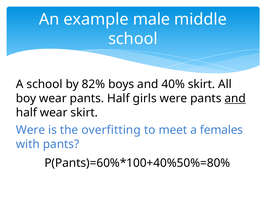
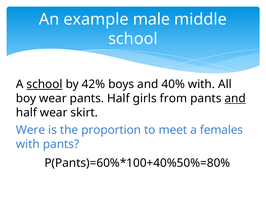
school underline: none -> present (45, 84)
82%: 82% -> 42% (93, 84)
40% skirt: skirt -> with (201, 84)
girls were: were -> from (173, 99)
overfitting: overfitting -> proportion (111, 130)
